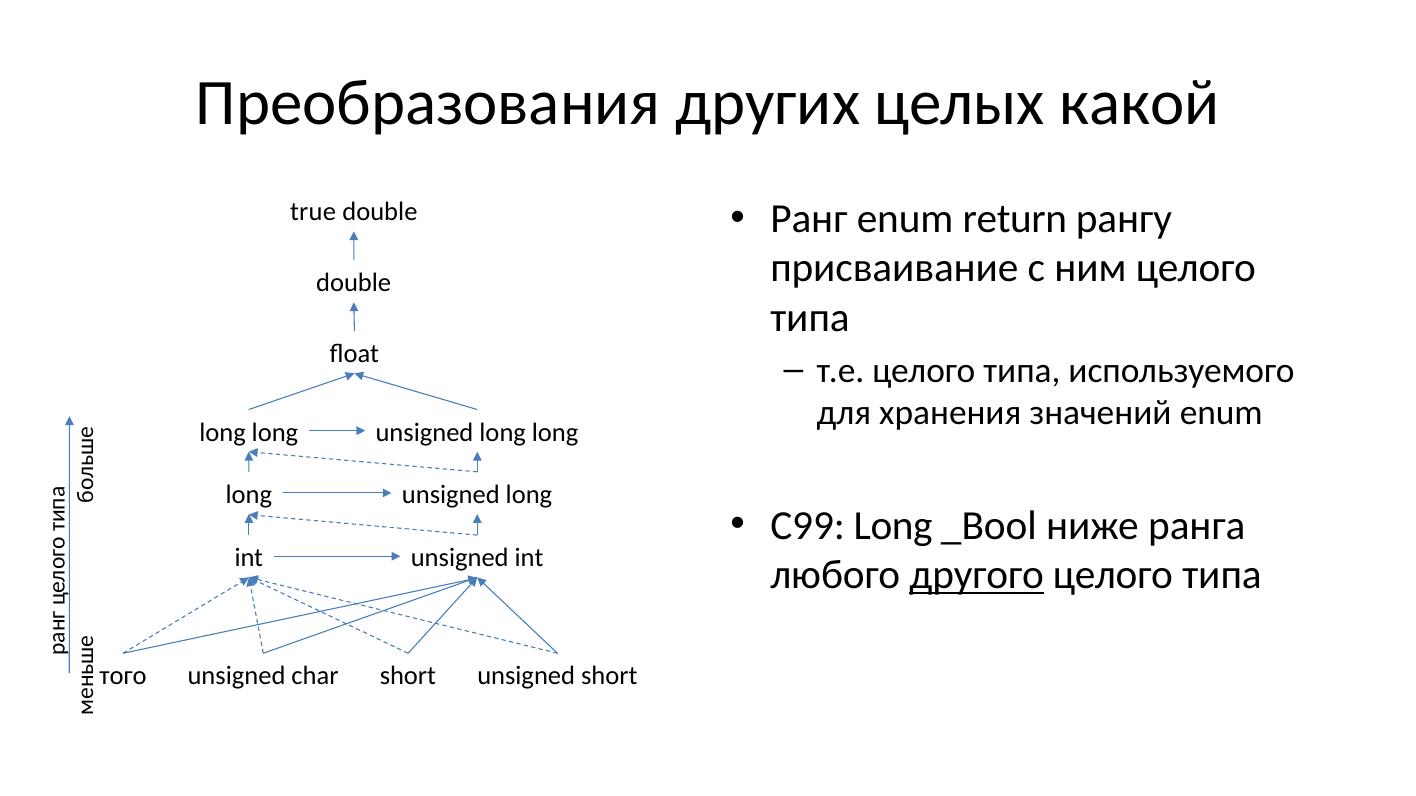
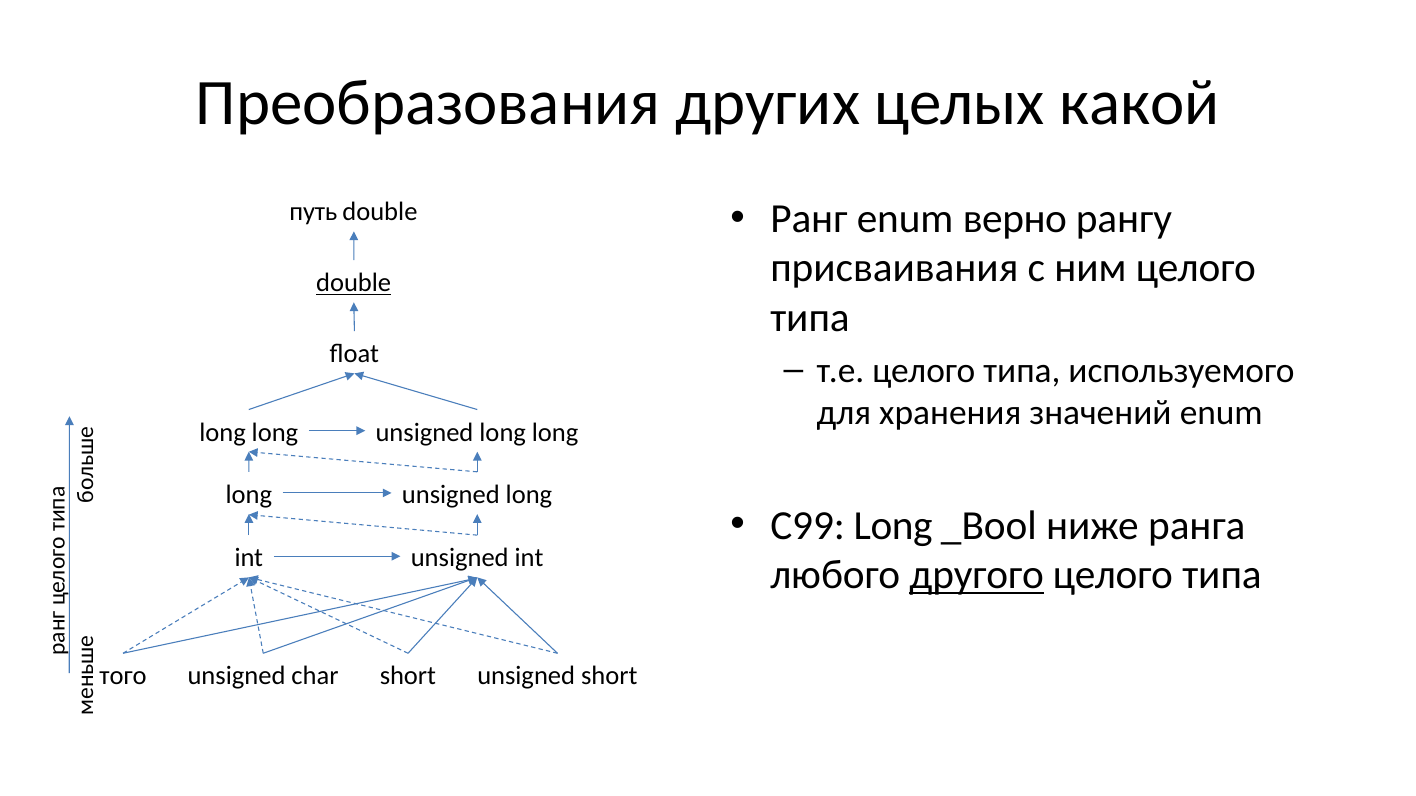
return: return -> верно (1015, 219)
true: true -> путь (313, 212)
присваивание: присваивание -> присваивания (894, 268)
double underline: none -> present (354, 283)
